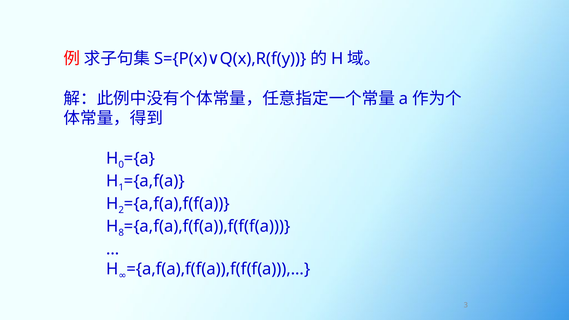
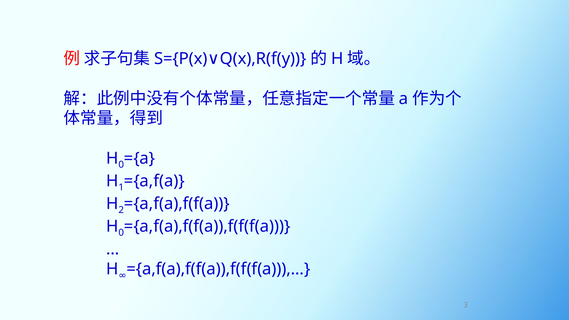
8: 8 -> 0 (121, 233)
